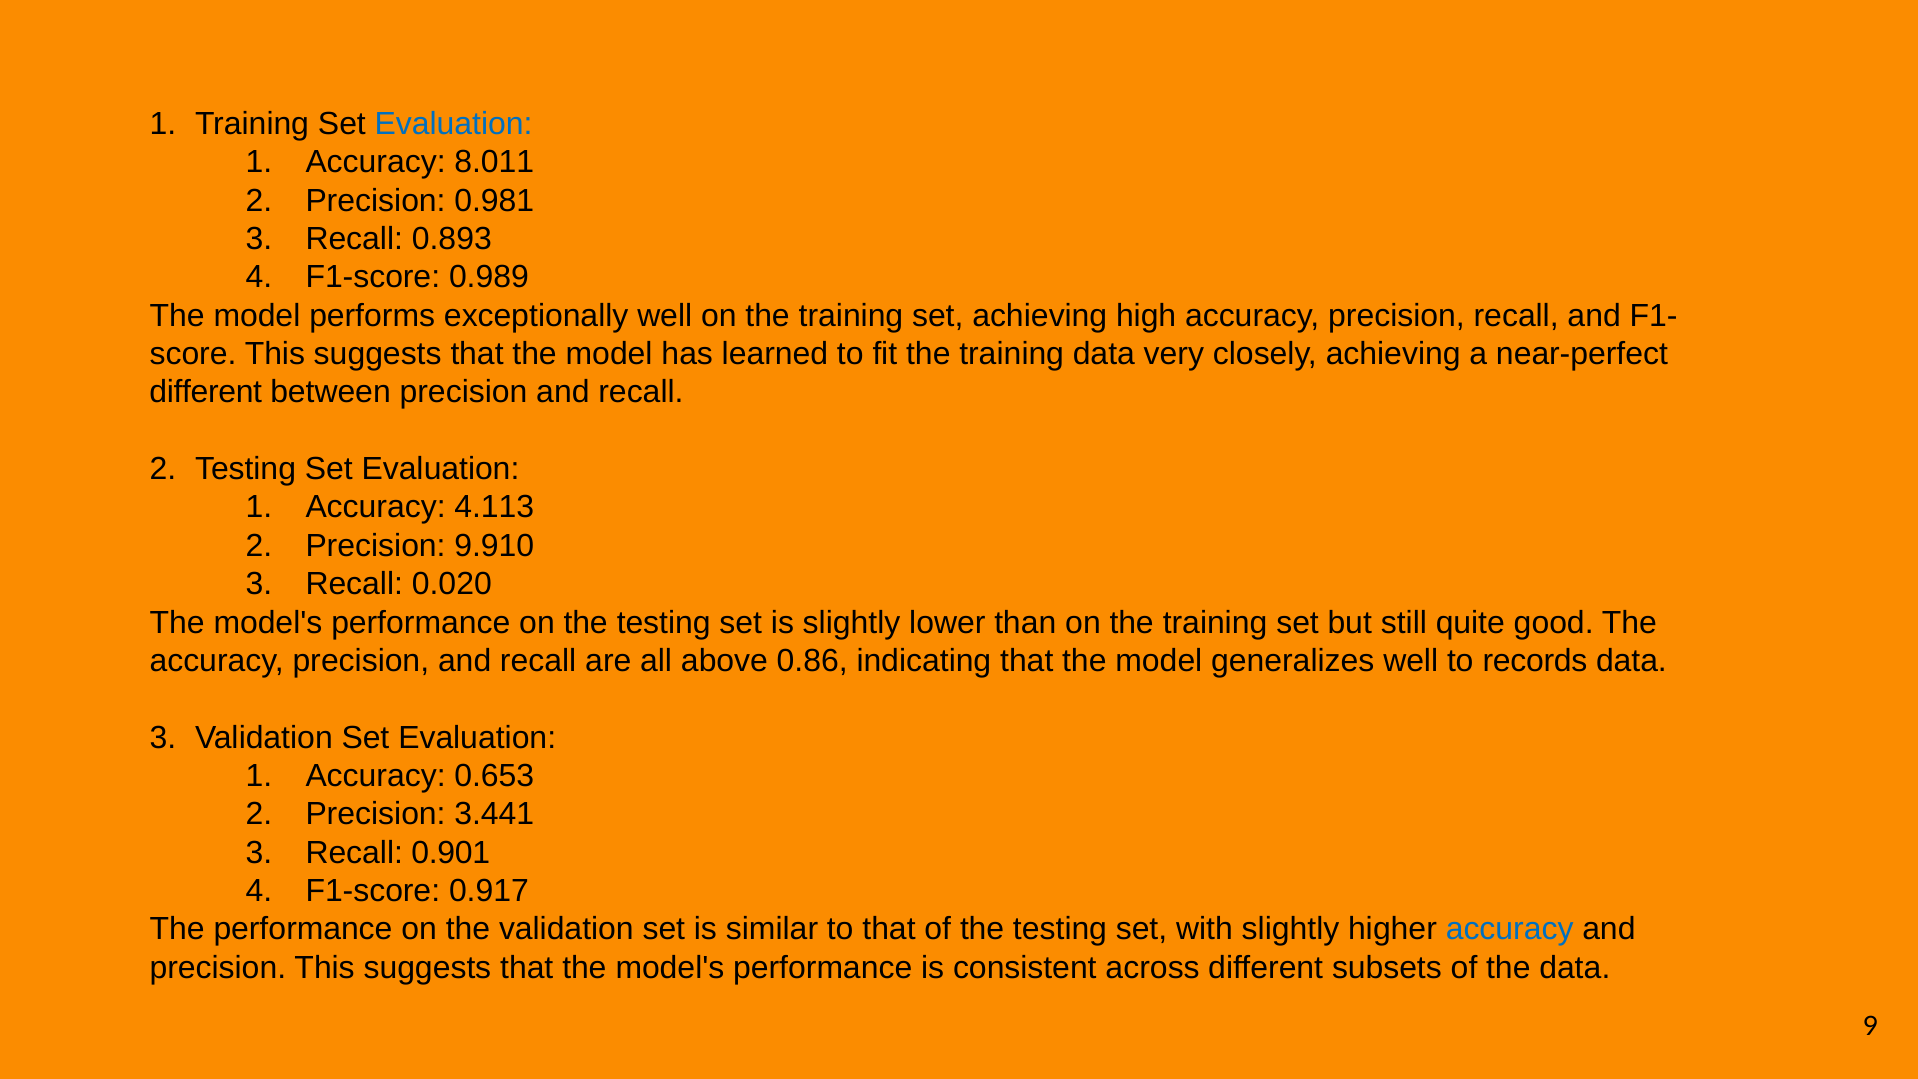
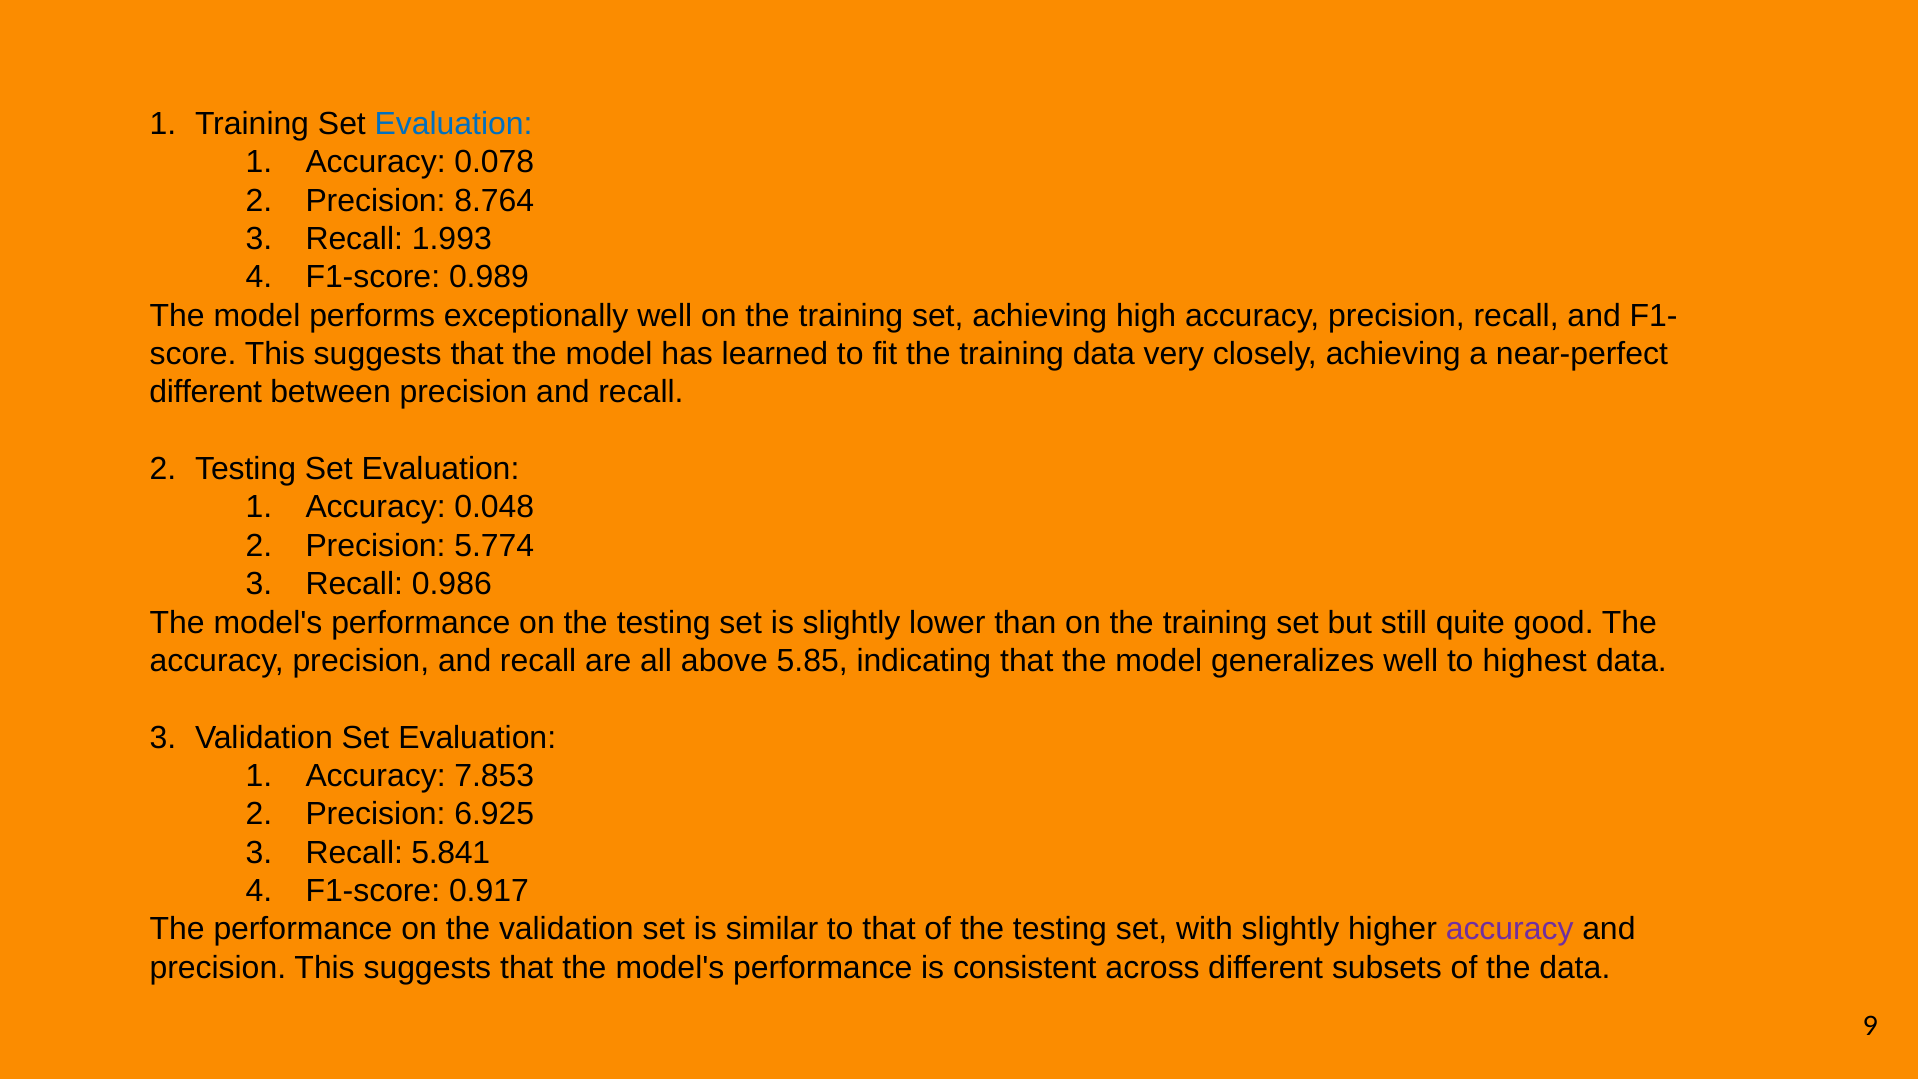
8.011: 8.011 -> 0.078 (494, 162)
0.981: 0.981 -> 8.764 (494, 201)
0.893: 0.893 -> 1.993 (452, 239)
4.113: 4.113 -> 0.048 (494, 507)
9.910: 9.910 -> 5.774 (494, 546)
0.020: 0.020 -> 0.986 (452, 584)
0.86: 0.86 -> 5.85 (812, 661)
records: records -> highest (1535, 661)
0.653: 0.653 -> 7.853 (494, 776)
3.441: 3.441 -> 6.925 (494, 814)
0.901: 0.901 -> 5.841 (451, 853)
accuracy colour: blue -> purple (1510, 929)
